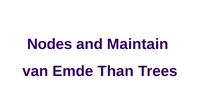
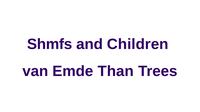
Nodes: Nodes -> Shmfs (50, 44)
Maintain: Maintain -> Children (138, 44)
